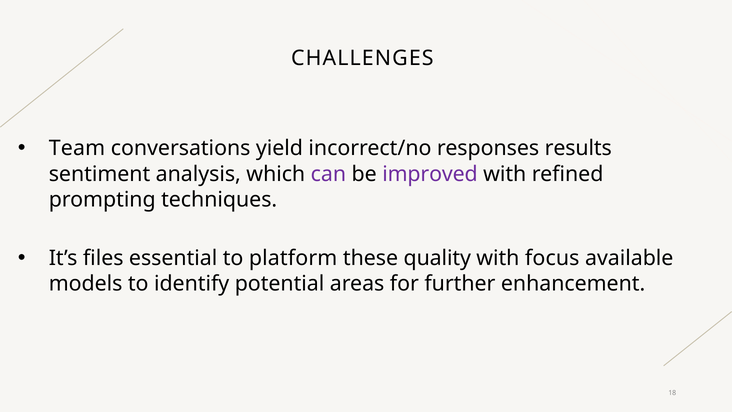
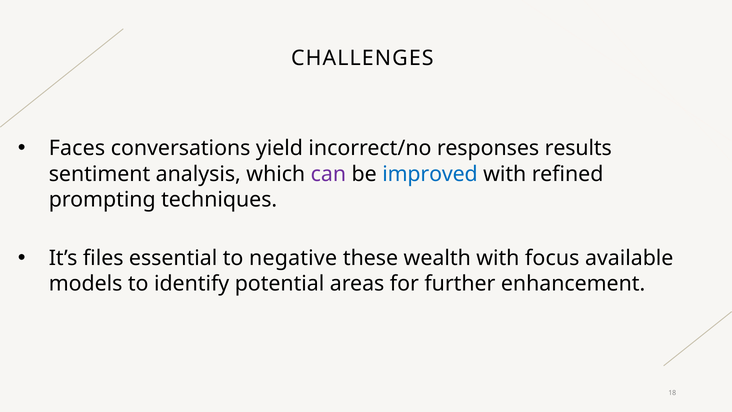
Team: Team -> Faces (77, 148)
improved colour: purple -> blue (430, 174)
platform: platform -> negative (293, 258)
quality: quality -> wealth (437, 258)
